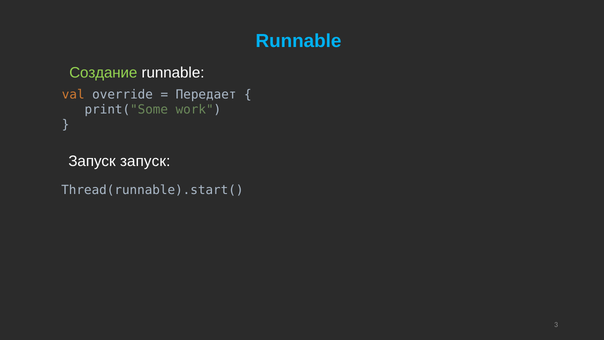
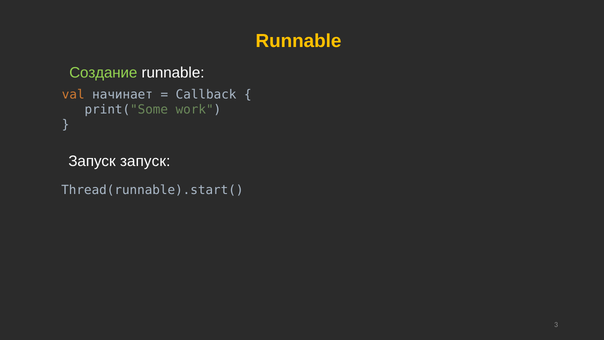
Runnable colour: light blue -> yellow (298, 41)
override: override -> начинает (123, 95)
Передает: Передает -> Callback (206, 95)
